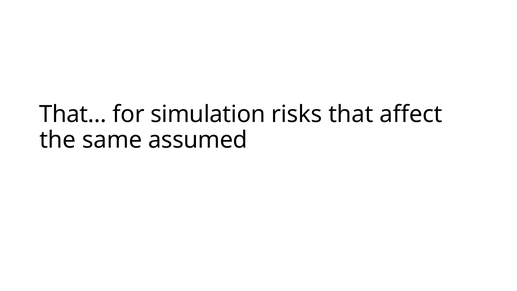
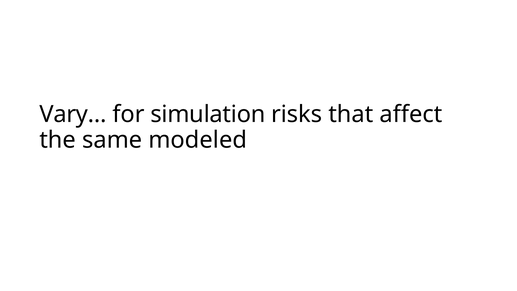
That…: That… -> Vary… (73, 114)
assumed: assumed -> modeled (198, 140)
